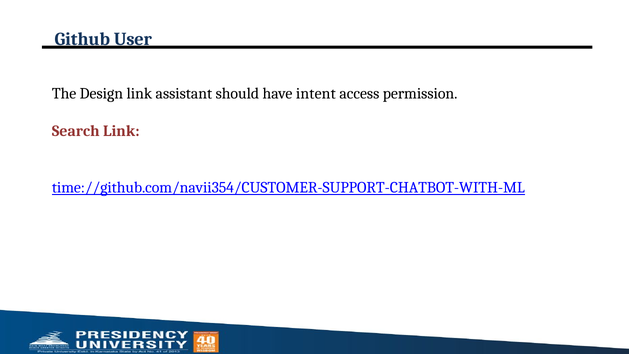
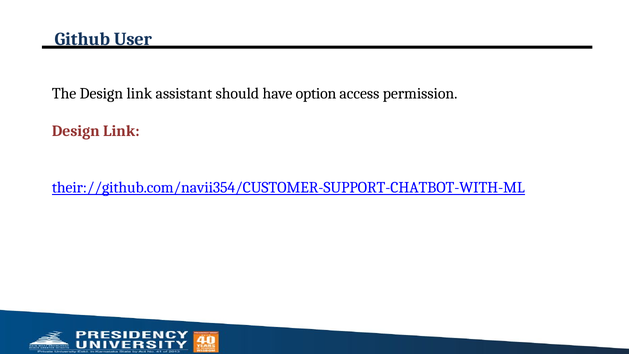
intent: intent -> option (316, 93)
Search: Search -> Design (76, 131)
time://github.com/navii354/CUSTOMER-SUPPORT-CHATBOT-WITH-ML: time://github.com/navii354/CUSTOMER-SUPPORT-CHATBOT-WITH-ML -> their://github.com/navii354/CUSTOMER-SUPPORT-CHATBOT-WITH-ML (288, 188)
